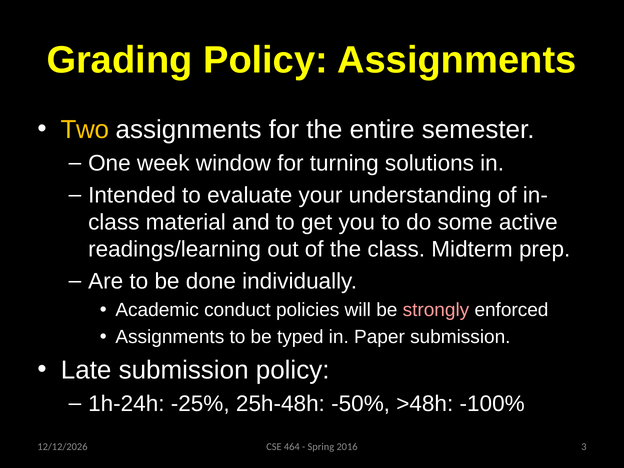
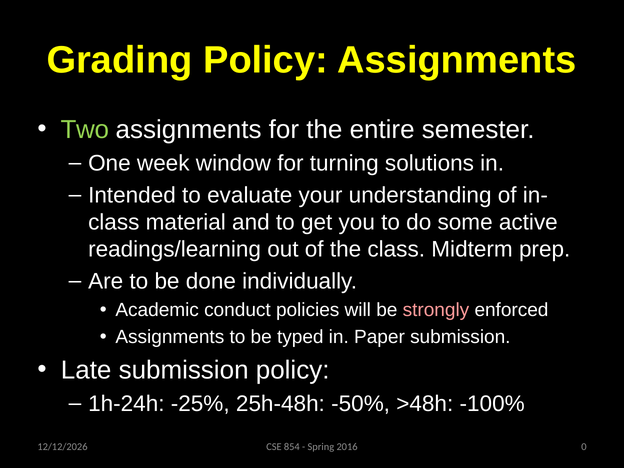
Two colour: yellow -> light green (85, 130)
464: 464 -> 854 (292, 447)
3: 3 -> 0 (584, 447)
